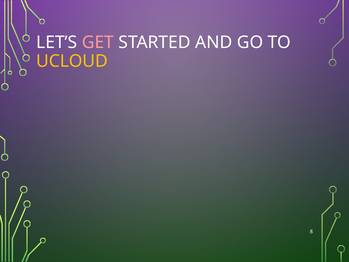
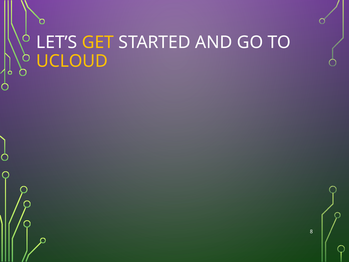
GET colour: pink -> yellow (98, 42)
